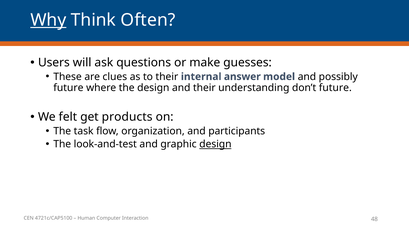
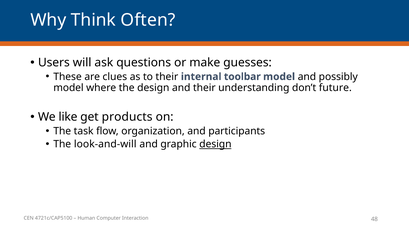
Why underline: present -> none (48, 20)
answer: answer -> toolbar (242, 77)
future: future -> model (68, 88)
felt: felt -> like (68, 117)
look-and-test: look-and-test -> look-and-will (105, 144)
